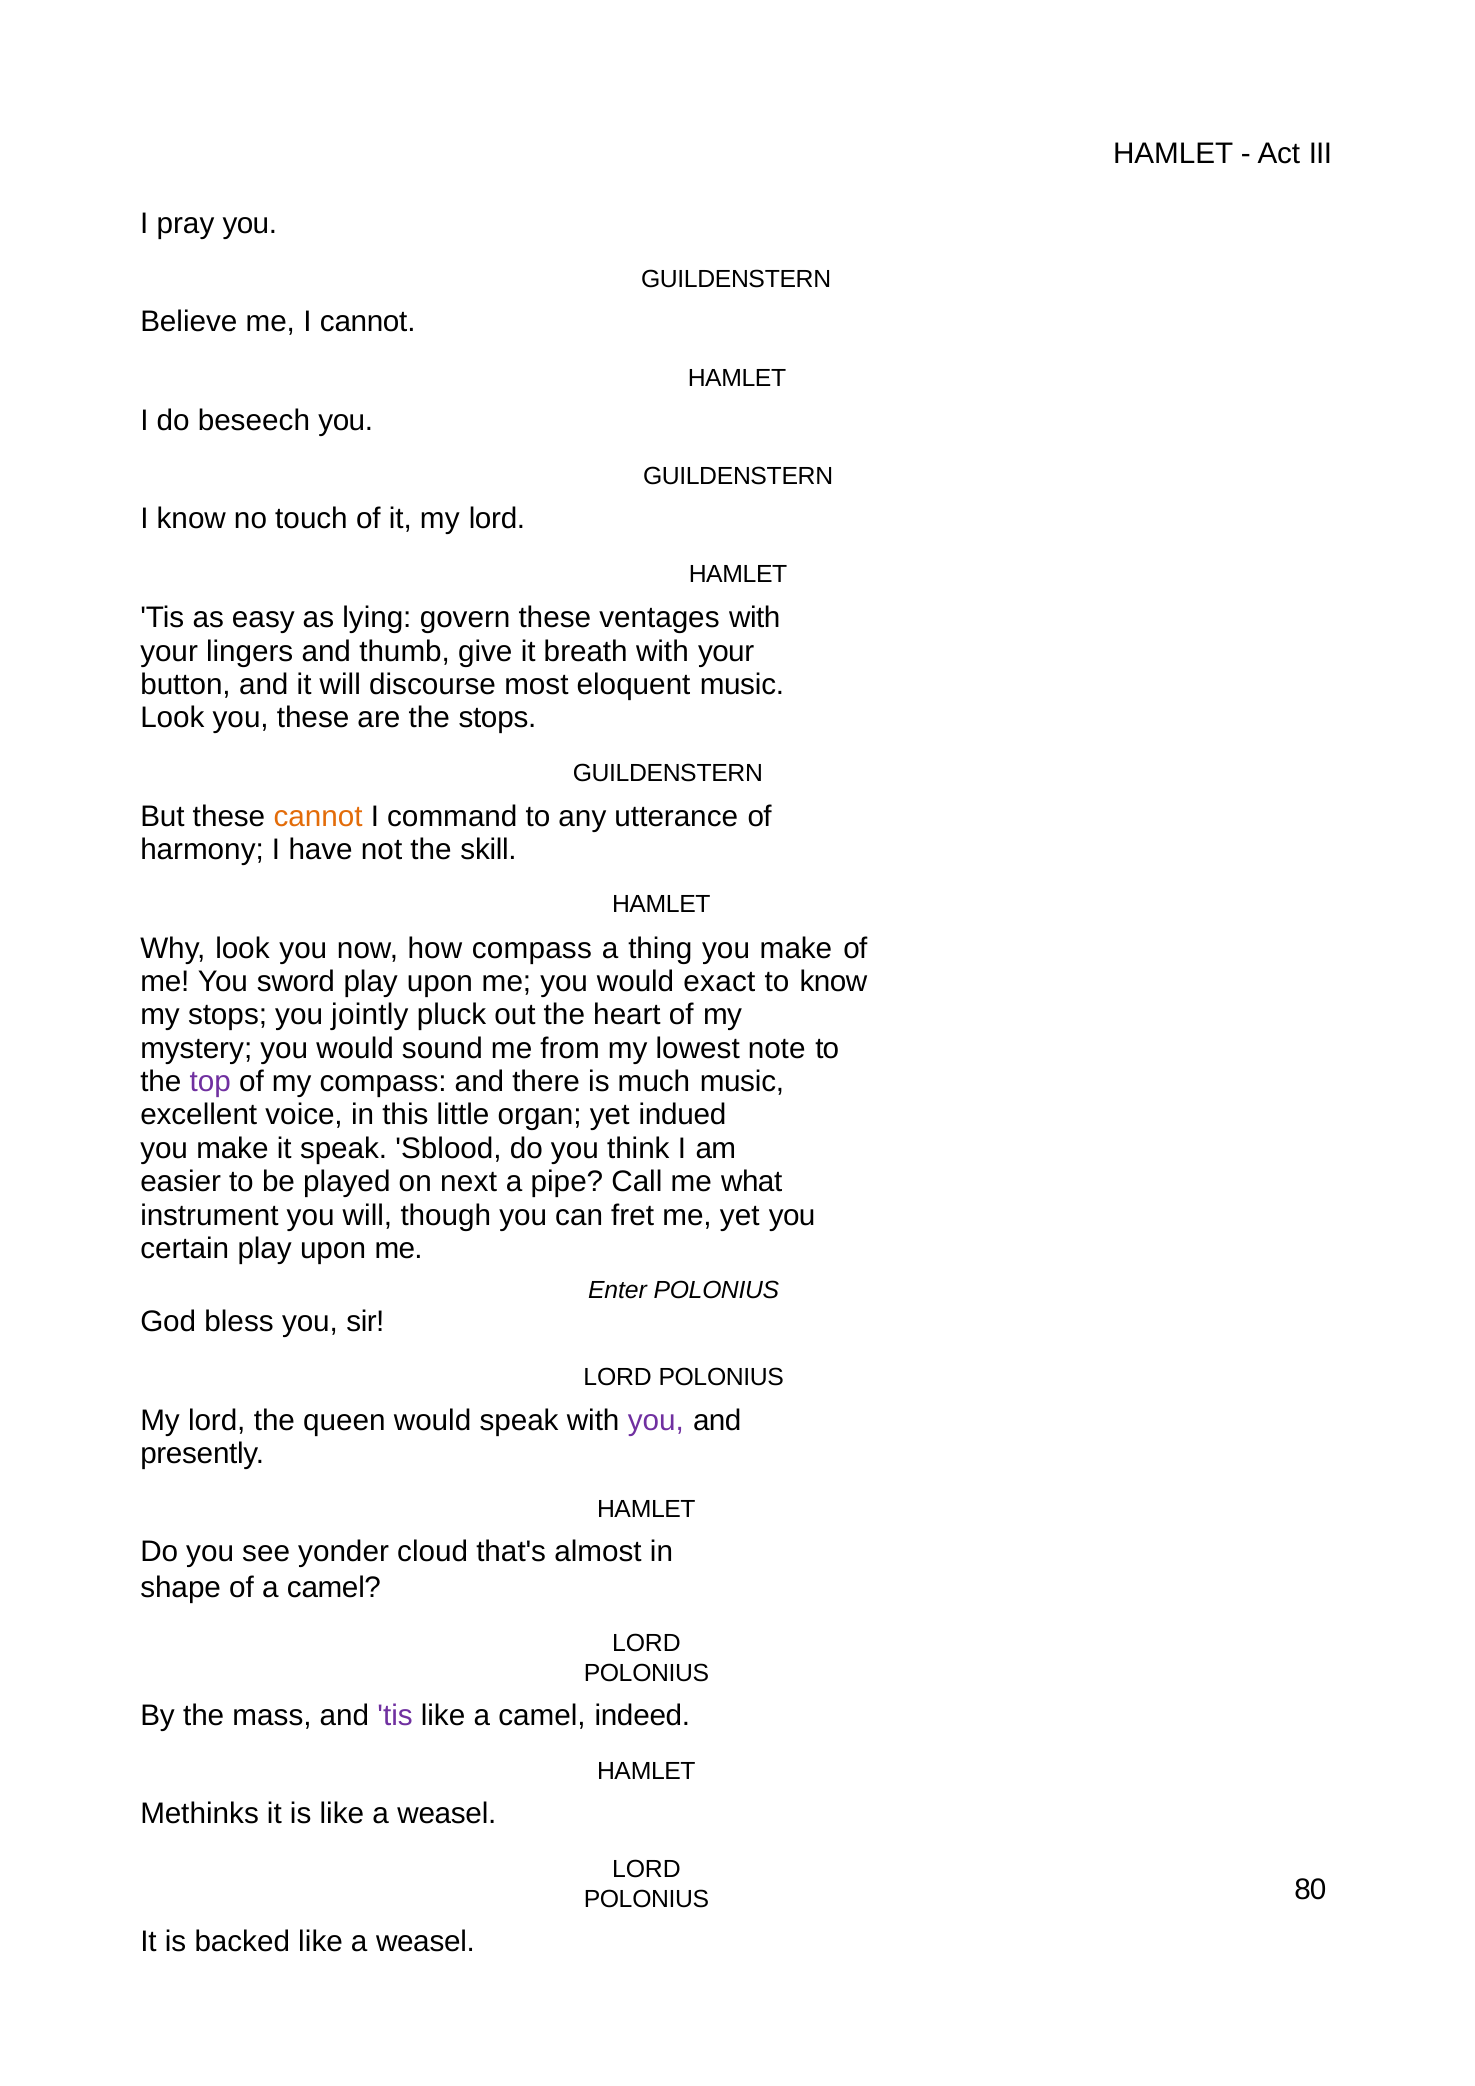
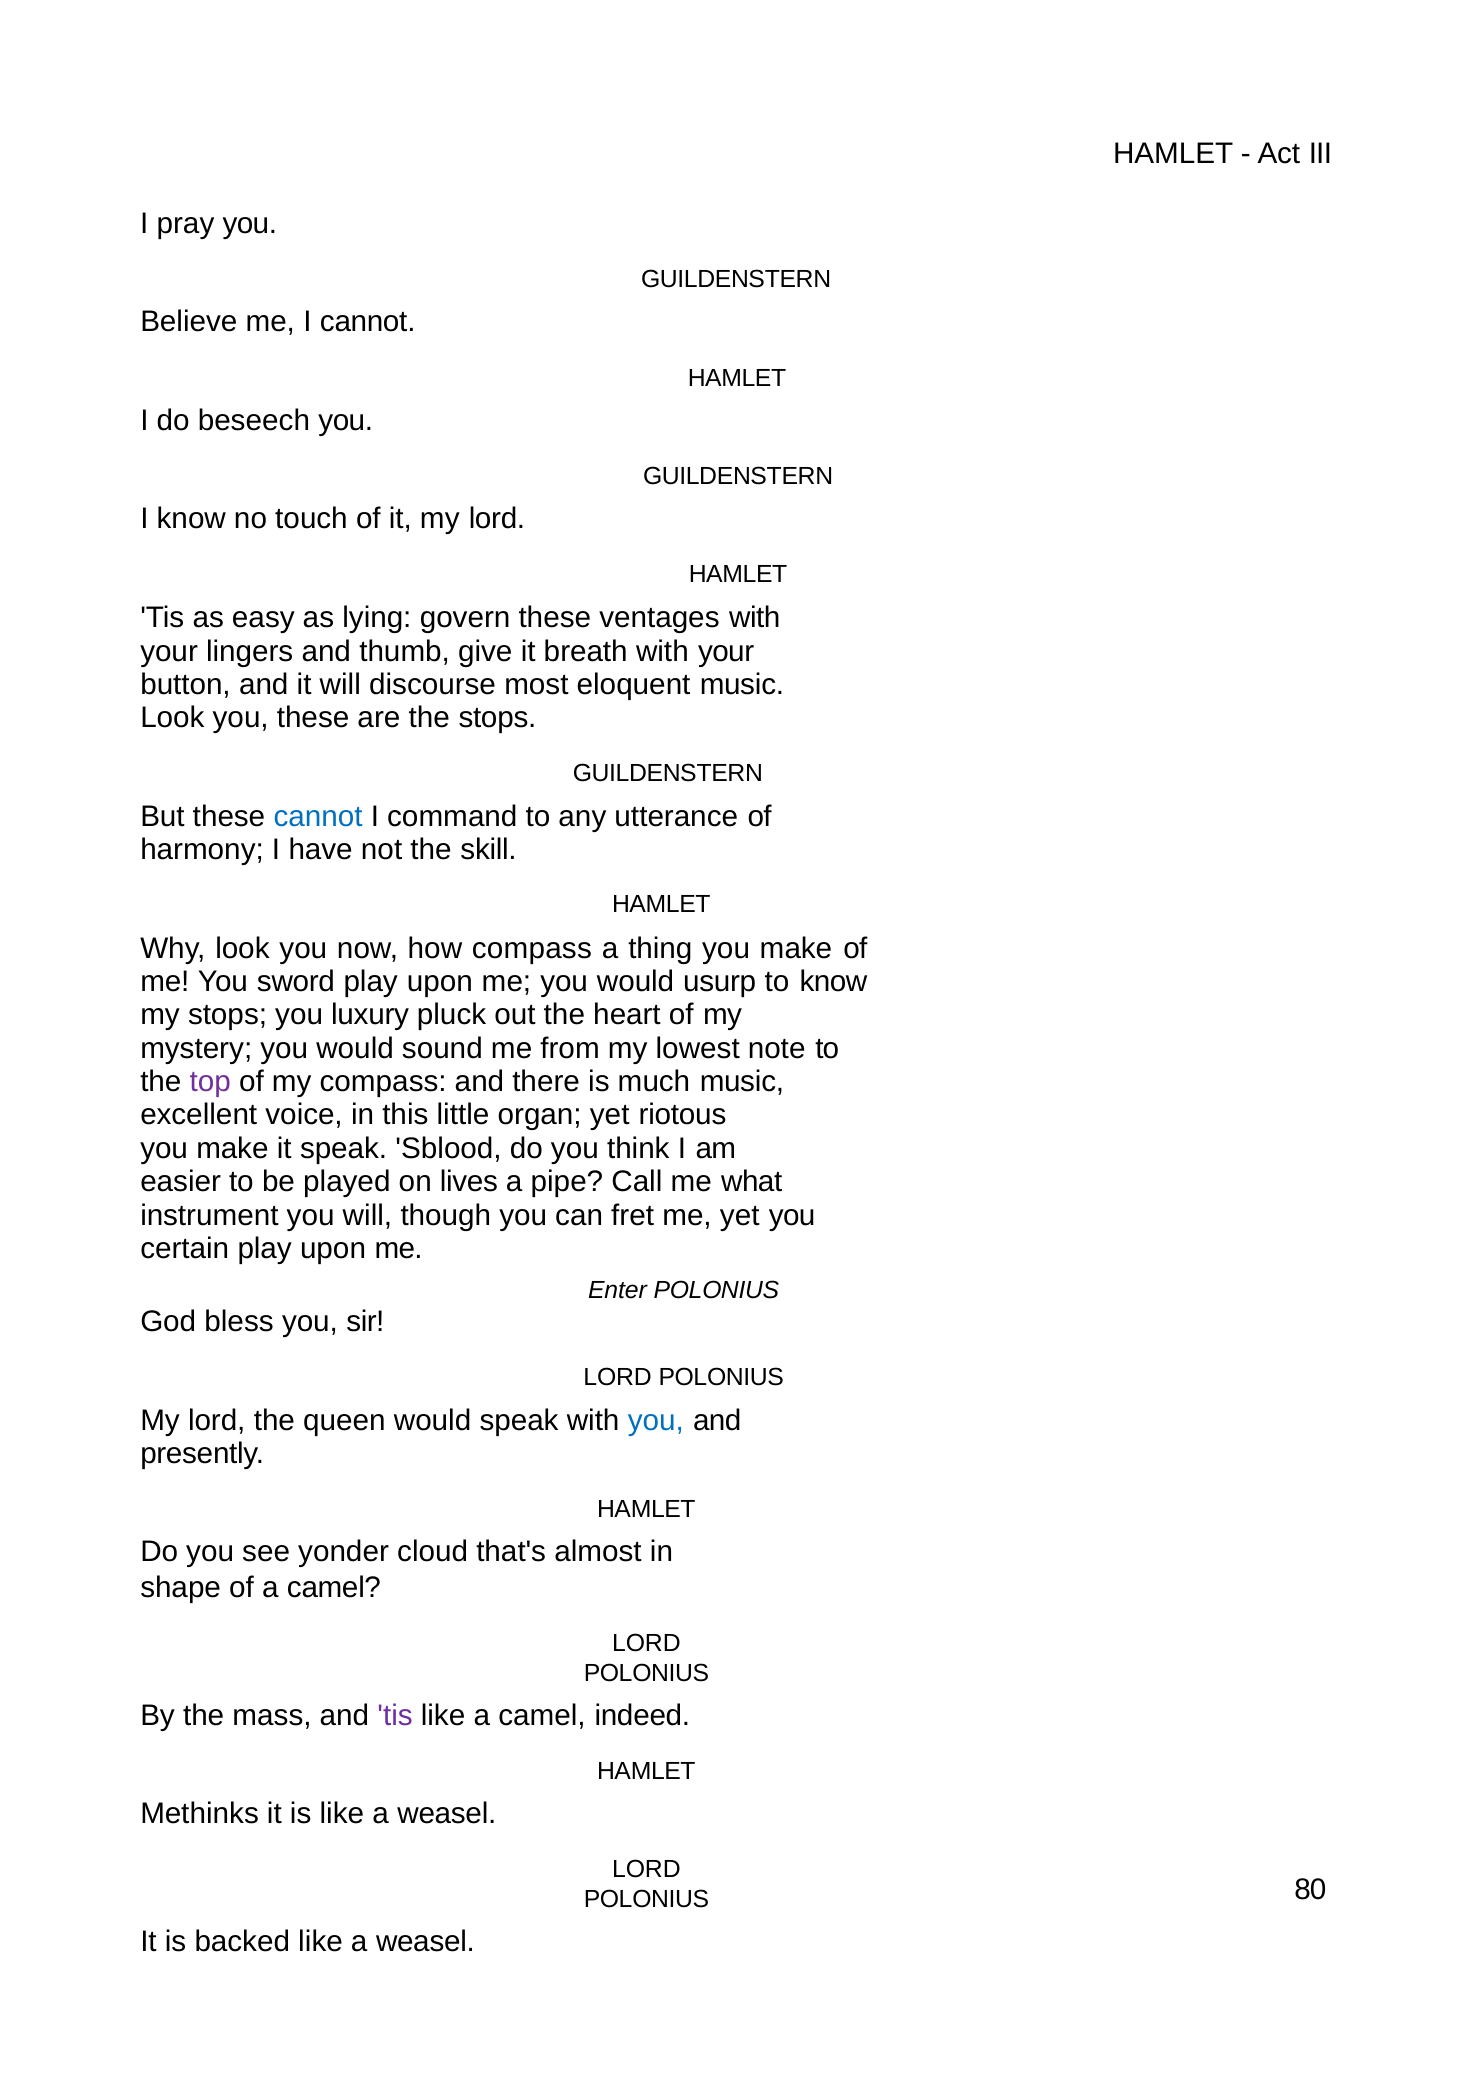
cannot colour: orange -> blue (318, 817)
exact: exact -> usurp (720, 982)
jointly: jointly -> luxury (370, 1015)
indued: indued -> riotous (683, 1115)
next: next -> lives (469, 1182)
you colour: purple -> blue (656, 1421)
